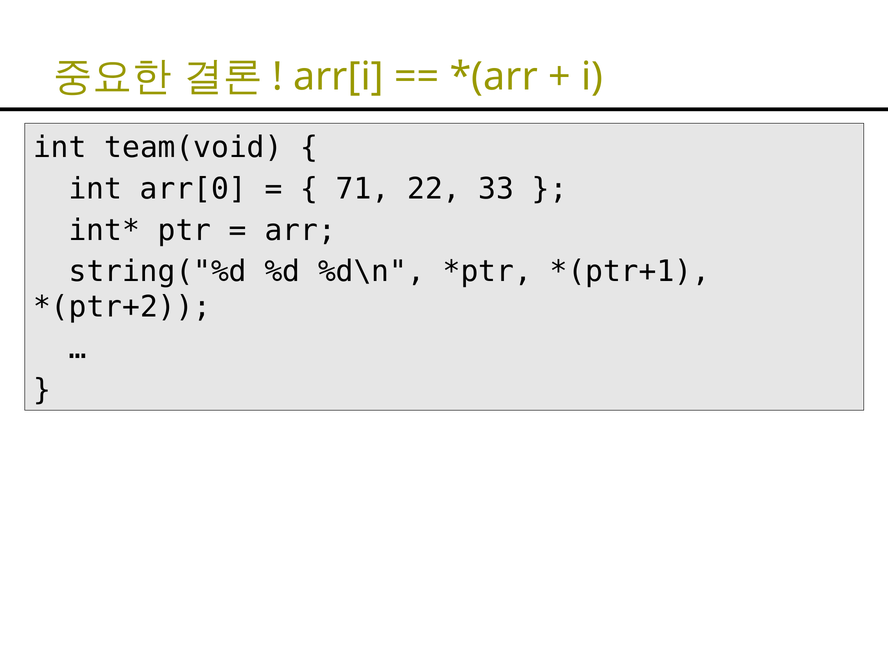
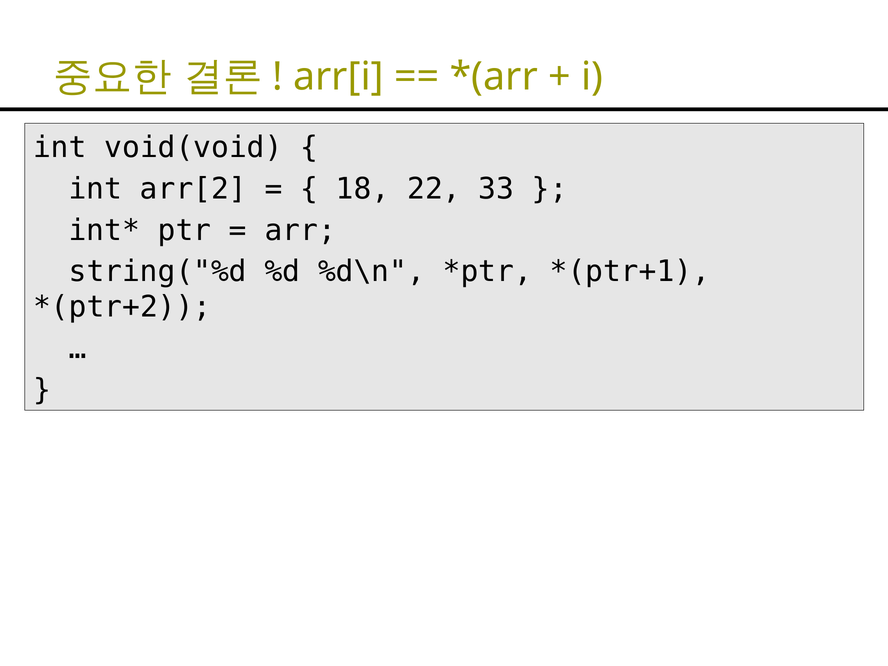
team(void: team(void -> void(void (193, 147)
arr[0: arr[0 -> arr[2 (193, 189)
71: 71 -> 18 (363, 189)
